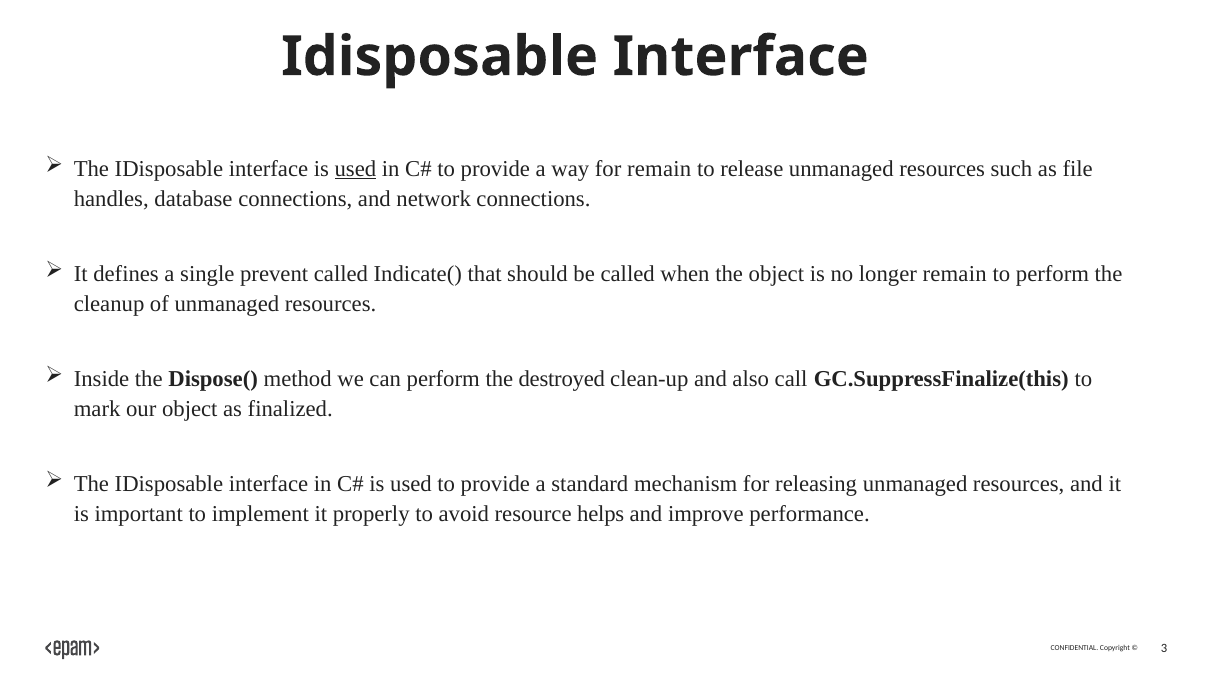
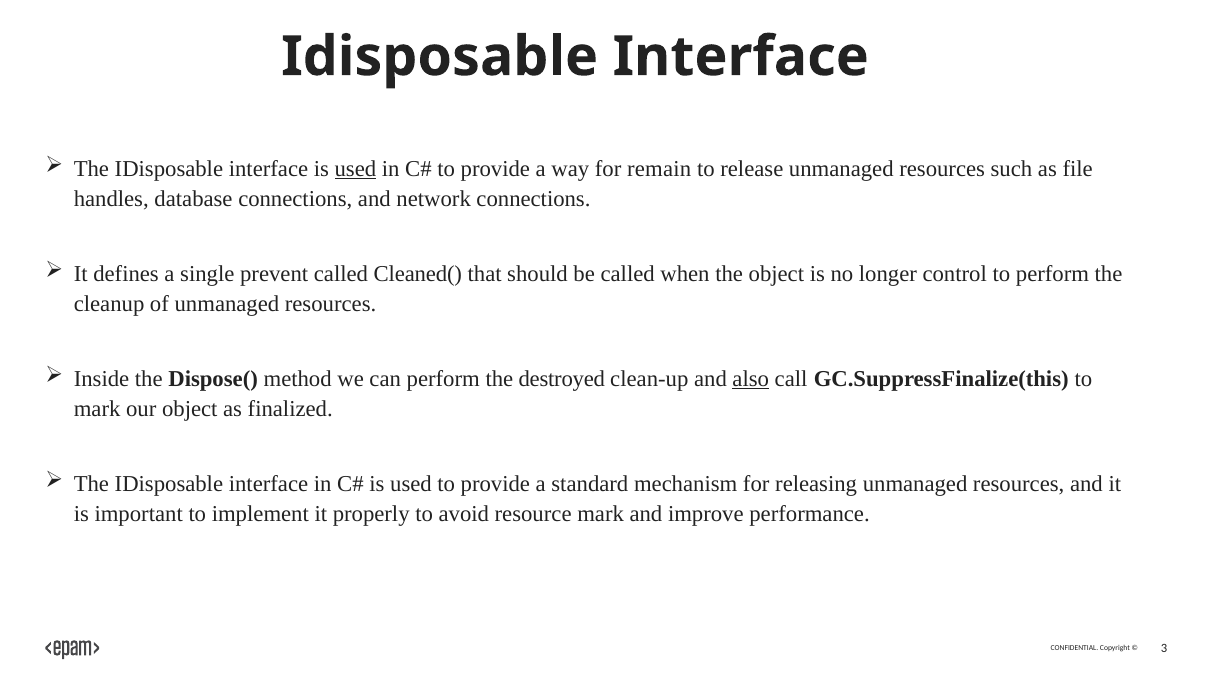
Indicate(: Indicate( -> Cleaned( (418, 274)
longer remain: remain -> control (955, 274)
also underline: none -> present (751, 379)
resource helps: helps -> mark (601, 514)
